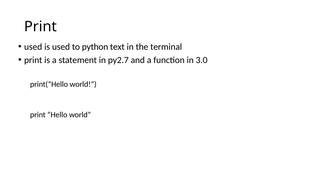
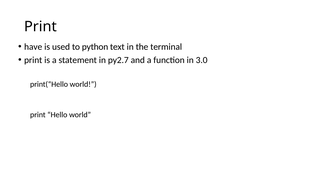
used: used -> have (33, 47)
